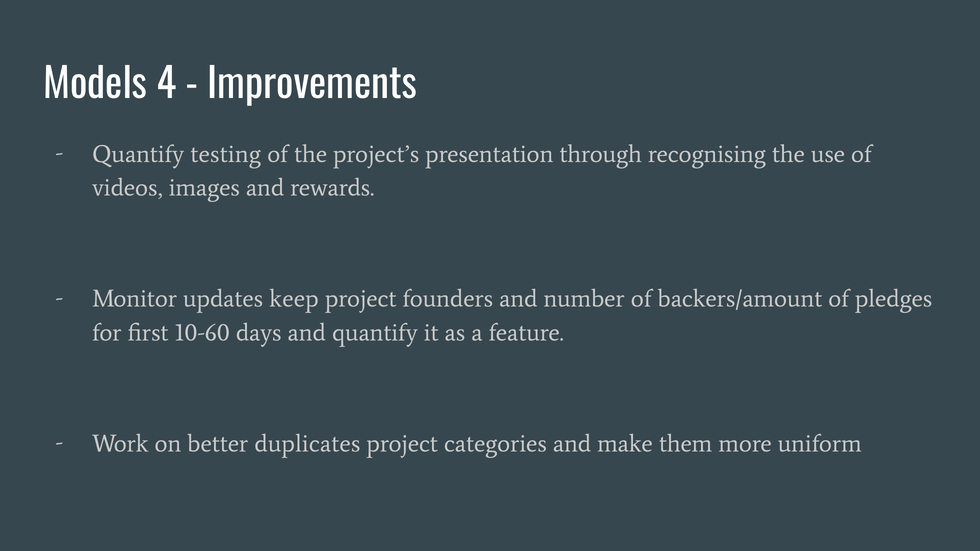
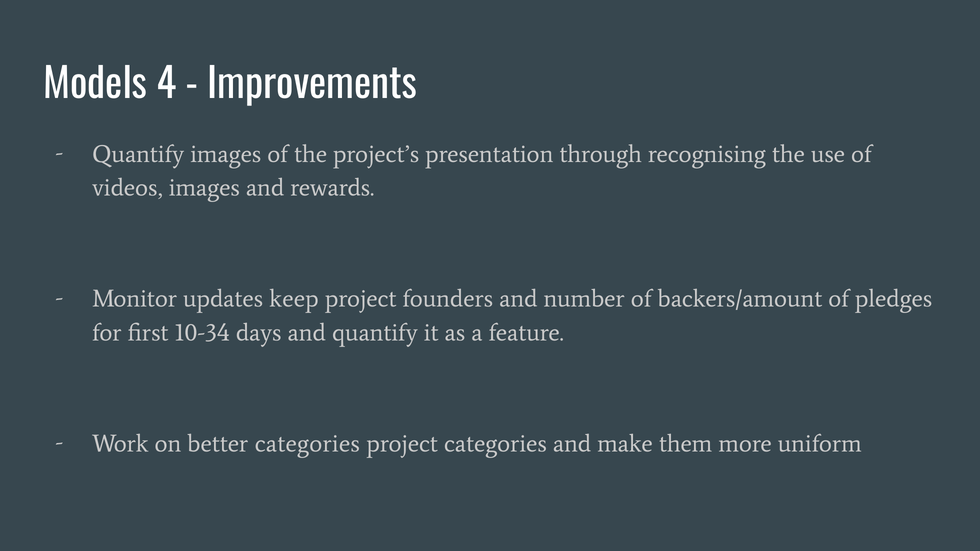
Quantify testing: testing -> images (226, 154)
10-60: 10-60 -> 10-34 (202, 333)
better duplicates: duplicates -> categories (307, 444)
